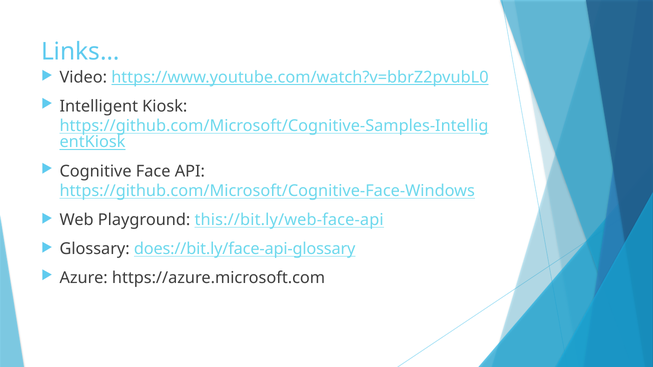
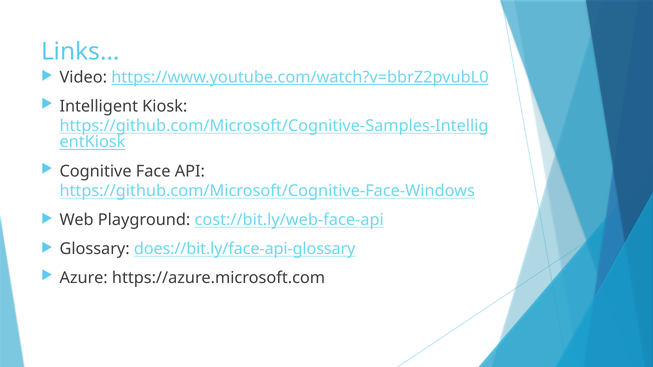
this://bit.ly/web-face-api: this://bit.ly/web-face-api -> cost://bit.ly/web-face-api (289, 220)
